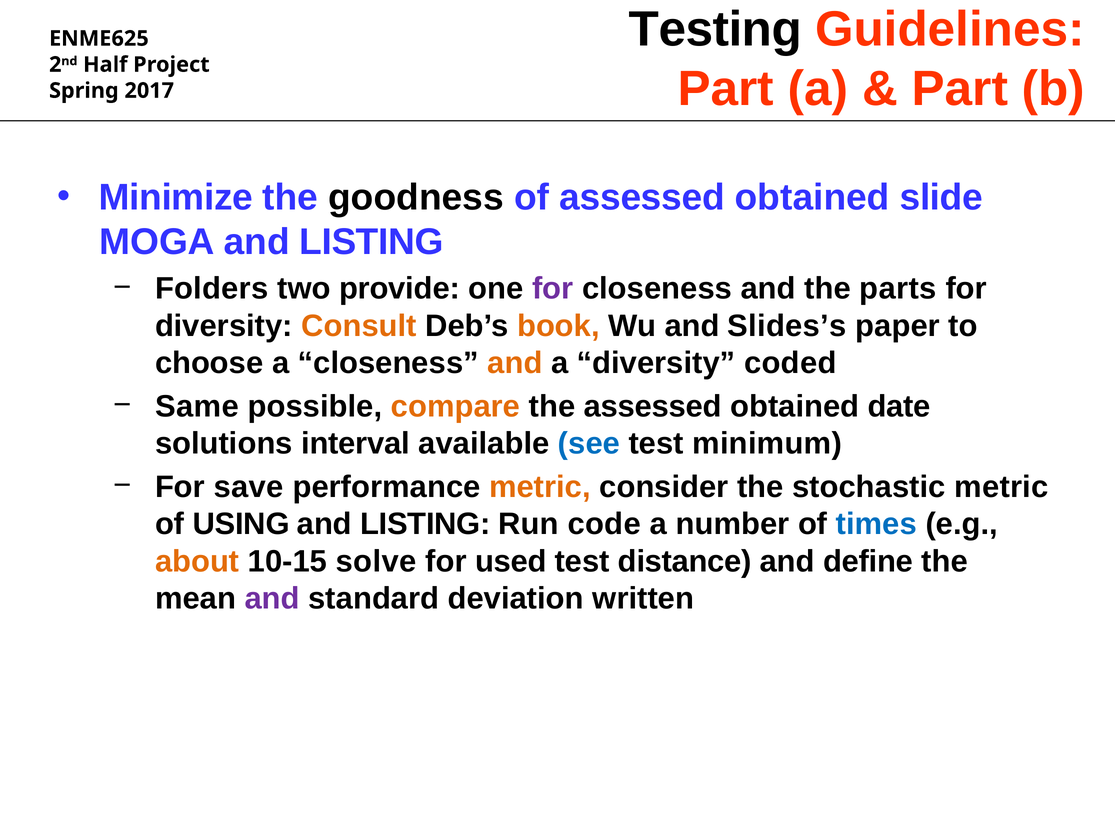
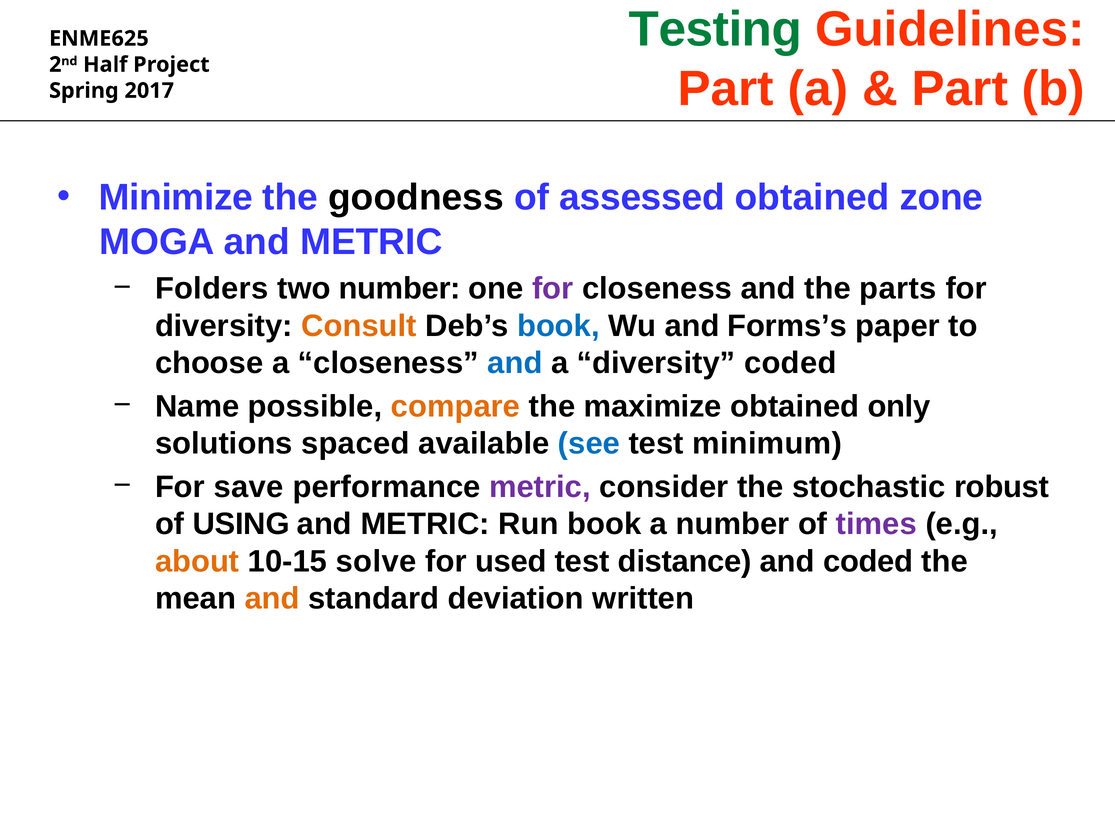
Testing colour: black -> green (715, 29)
slide: slide -> zone (941, 198)
MOGA and LISTING: LISTING -> METRIC (371, 242)
two provide: provide -> number (400, 289)
book colour: orange -> blue (558, 326)
Slides’s: Slides’s -> Forms’s (787, 326)
and colour: orange -> blue (515, 363)
Same: Same -> Name (197, 407)
the assessed: assessed -> maximize (653, 407)
date: date -> only (899, 407)
interval: interval -> spaced (355, 444)
metric colour: orange -> purple (540, 487)
stochastic metric: metric -> robust (1002, 487)
LISTING: LISTING -> METRIC (425, 524)
Run code: code -> book (604, 524)
times colour: blue -> purple (876, 524)
and define: define -> coded (868, 561)
and colour: purple -> orange (272, 599)
